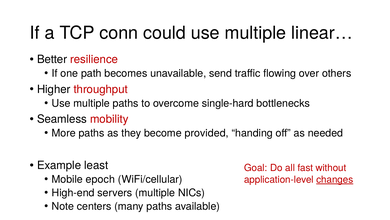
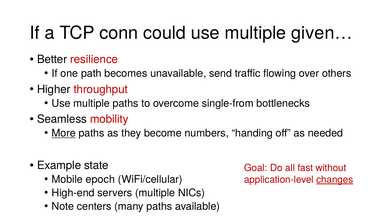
linear…: linear… -> given… (322, 33)
single-hard: single-hard -> single-from (228, 103)
More underline: none -> present (64, 133)
provided: provided -> numbers (207, 133)
least: least -> state (96, 165)
